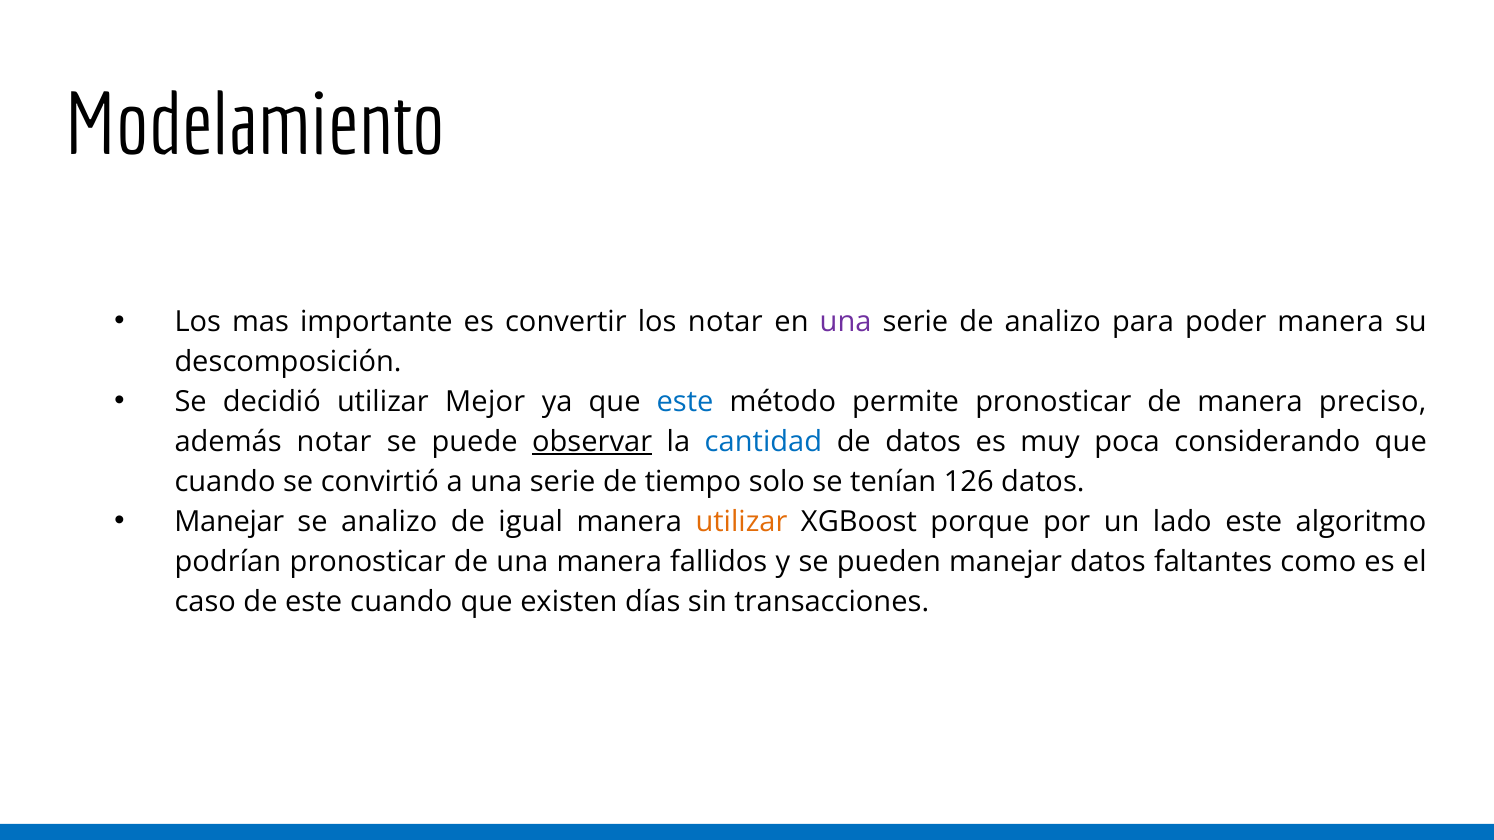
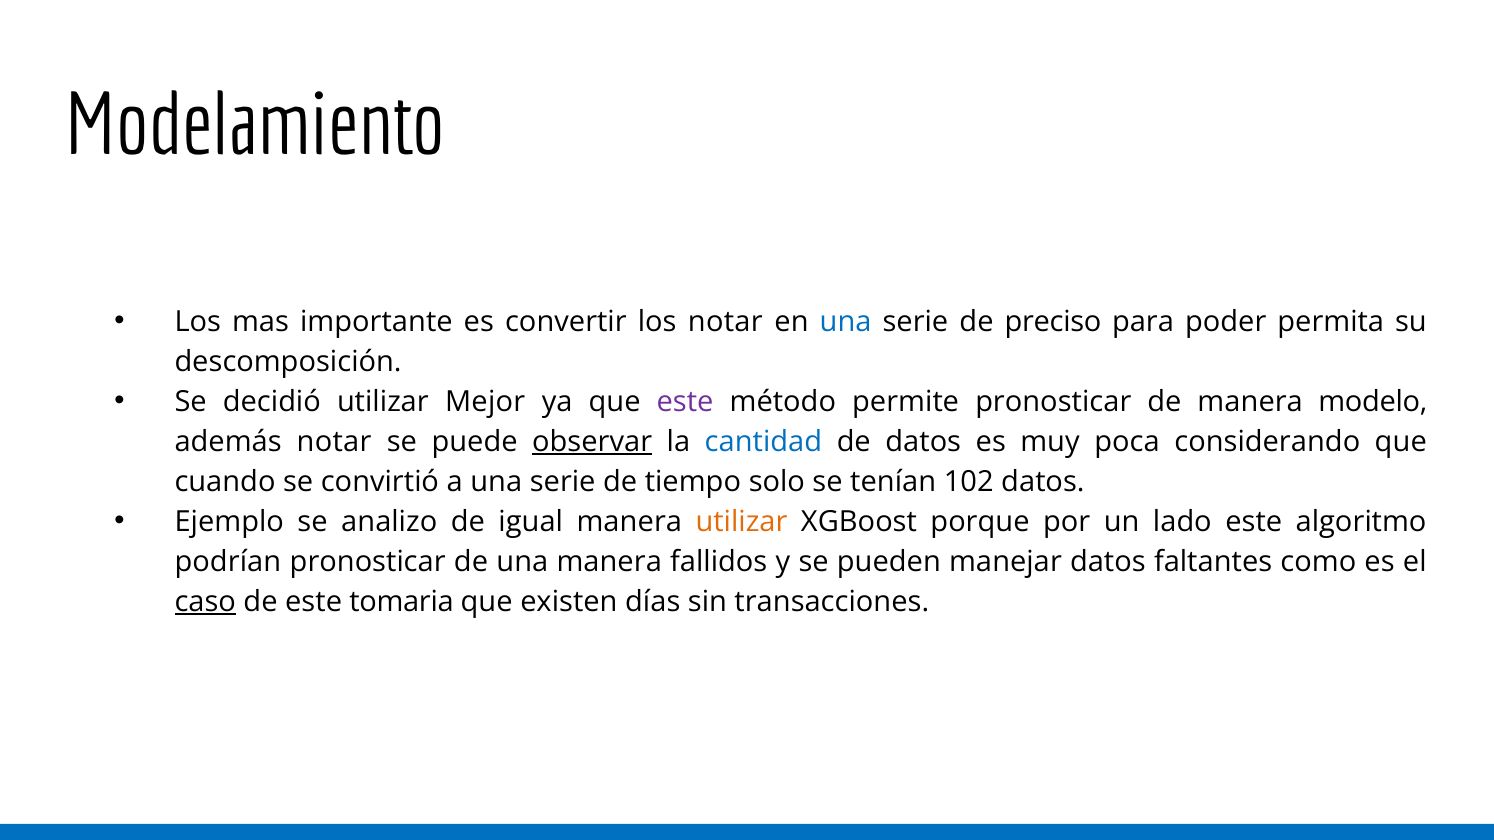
una colour: purple -> blue (846, 322)
de analizo: analizo -> preciso (1053, 322)
poder manera: manera -> permita (1331, 322)
este colour: blue -> purple (685, 402)
preciso: preciso -> modelo (1373, 402)
126: 126 -> 102 (969, 482)
Manejar: Manejar -> Ejemplo (229, 522)
caso underline: none -> present (205, 602)
este cuando: cuando -> tomaria (402, 602)
